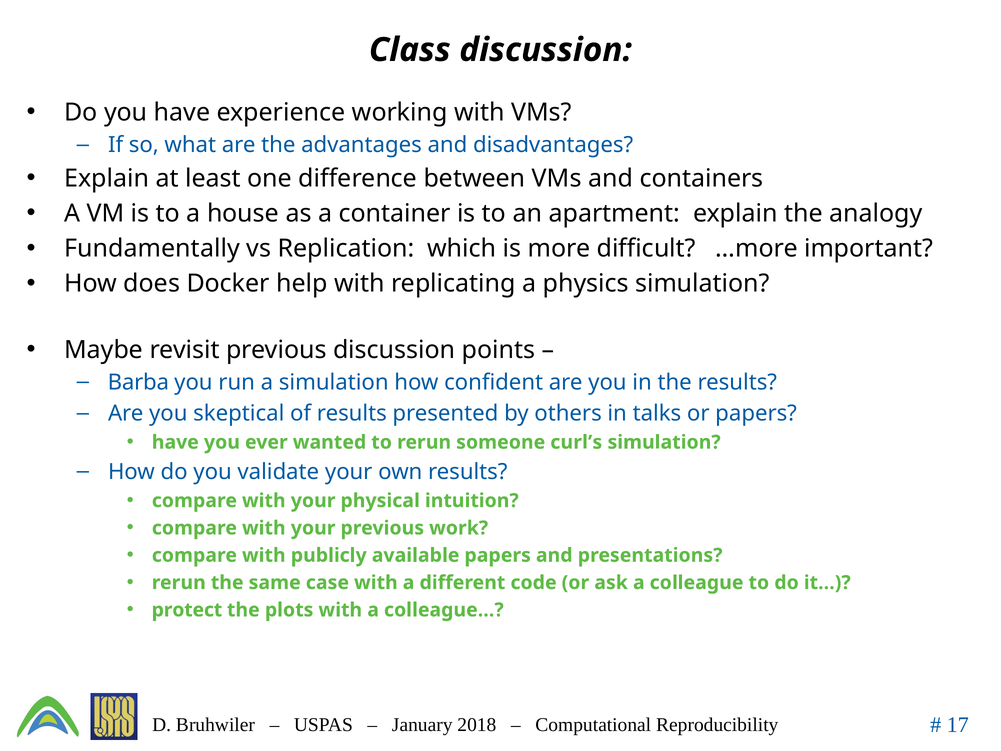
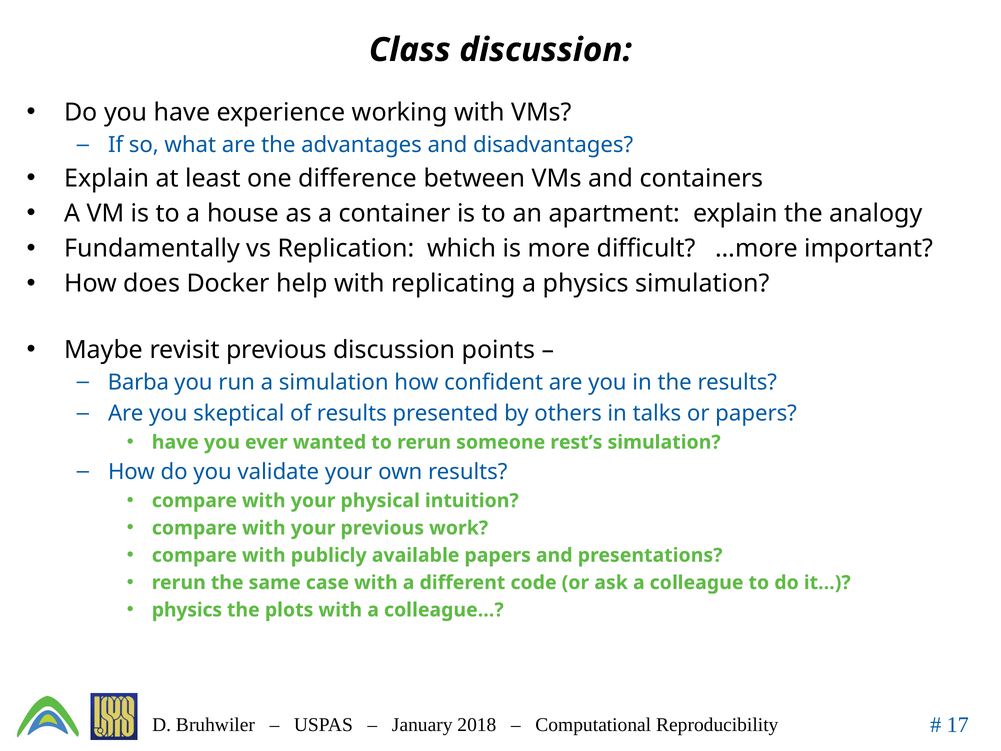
curl’s: curl’s -> rest’s (576, 442)
protect: protect -> physics (187, 610)
